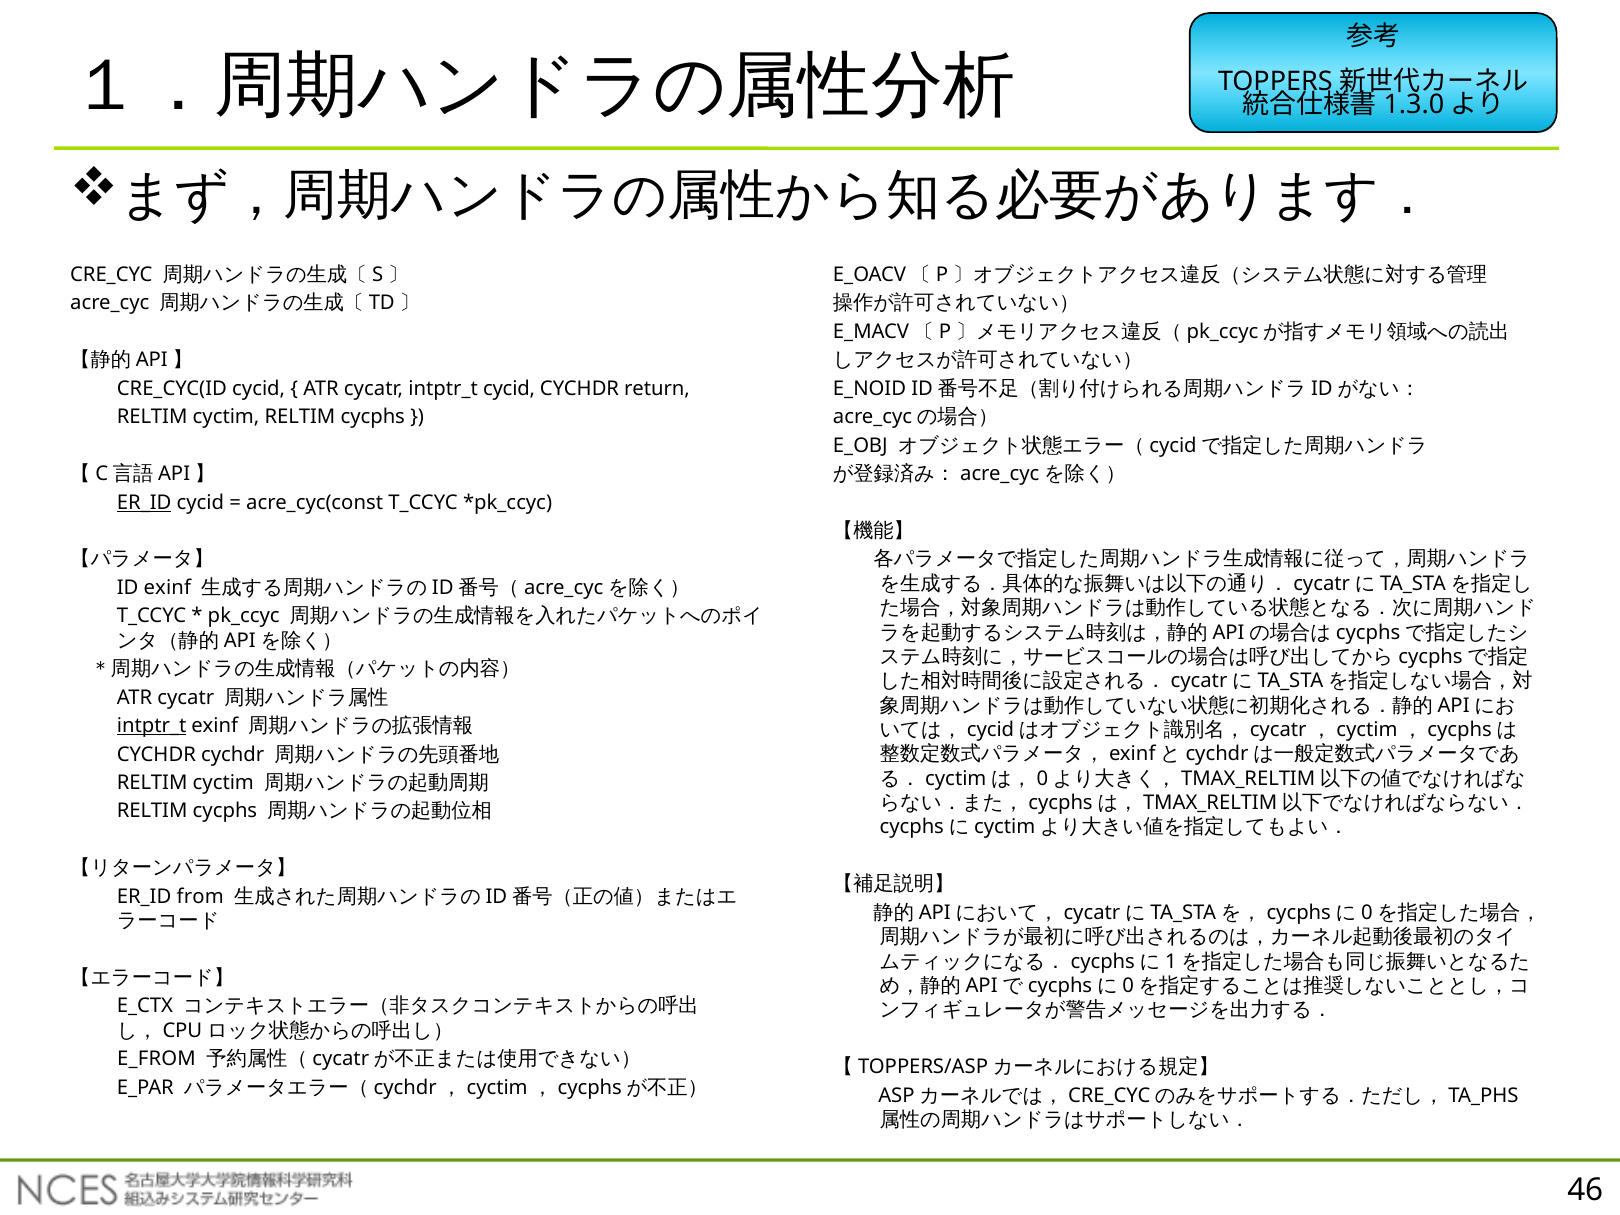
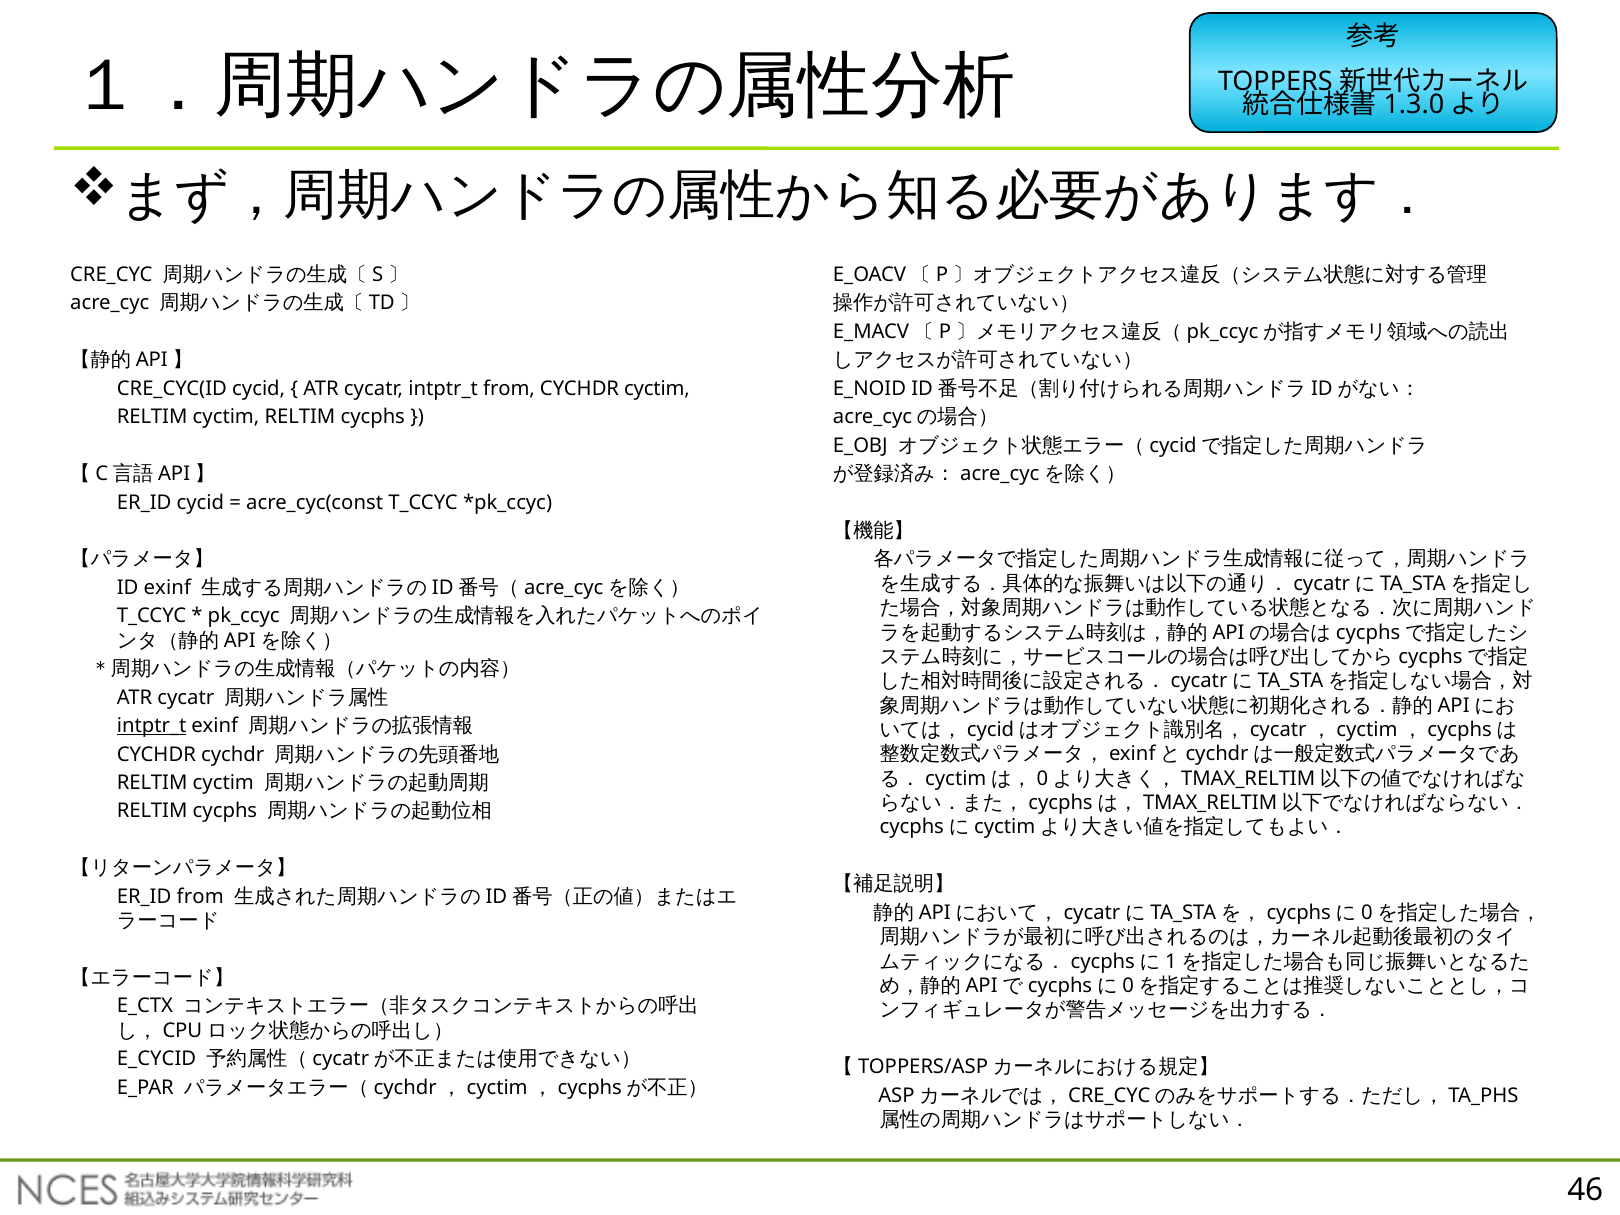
intptr_t cycid: cycid -> from (509, 389)
CYCHDR return: return -> cyctim (657, 389)
ER_ID underline: present -> none (144, 502)
E_FROM: E_FROM -> E_CYCID (157, 1059)
